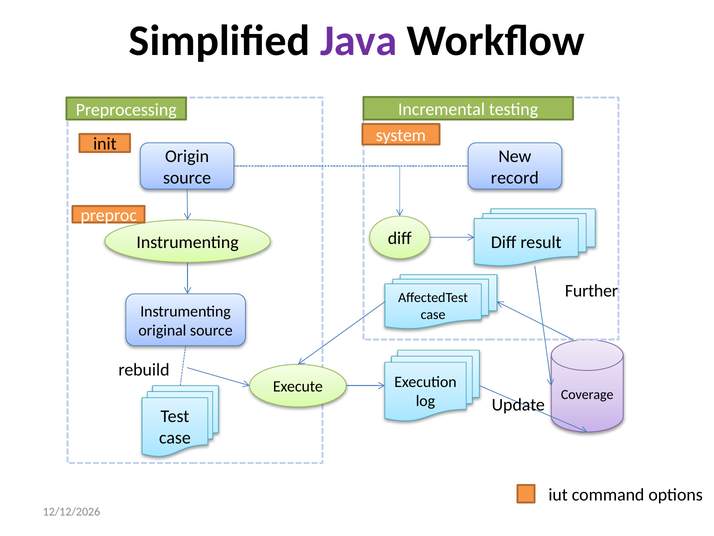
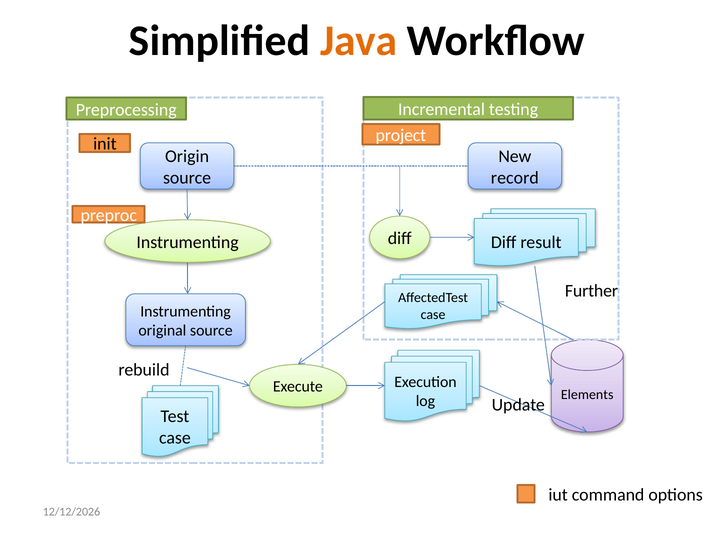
Java colour: purple -> orange (359, 41)
system: system -> project (401, 135)
Coverage: Coverage -> Elements (587, 394)
